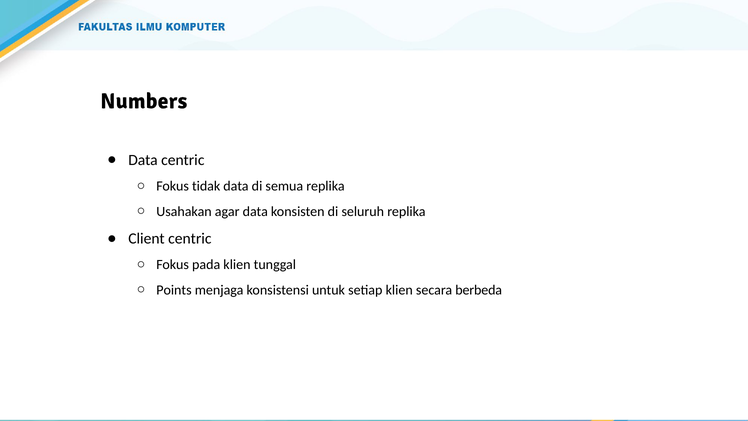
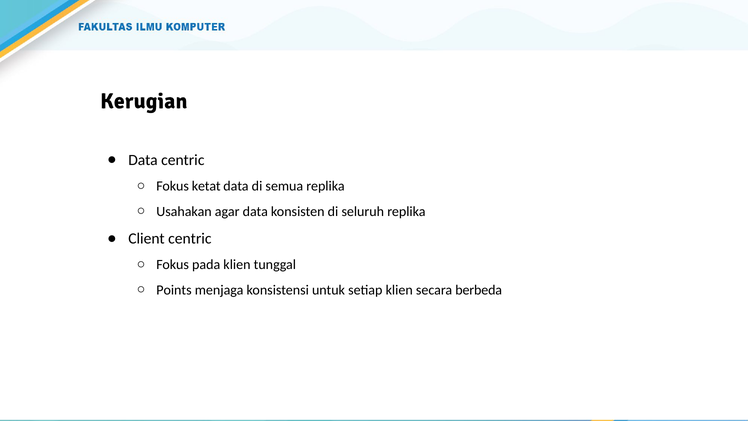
Numbers: Numbers -> Kerugian (144, 101)
tidak: tidak -> ketat (206, 186)
